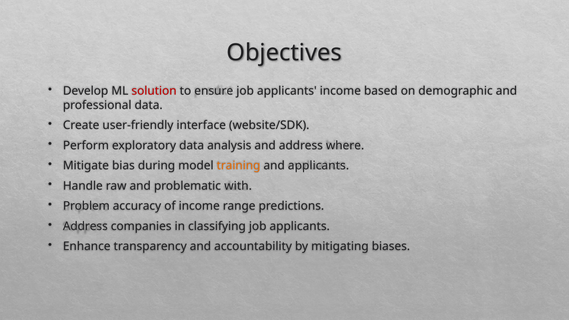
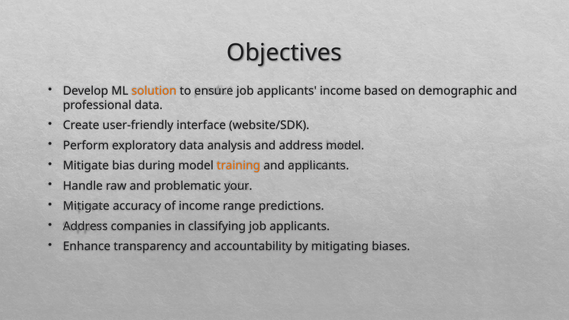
solution colour: red -> orange (154, 91)
address where: where -> model (345, 146)
with: with -> your (238, 186)
Problem: Problem -> Mitigate (86, 206)
